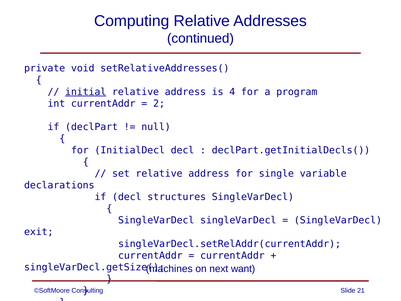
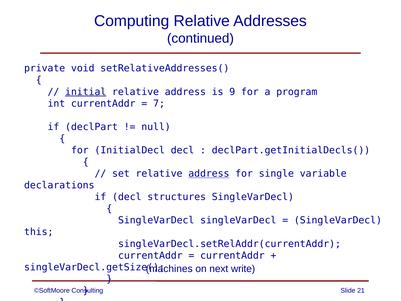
4: 4 -> 9 (232, 92)
2: 2 -> 7 (159, 103)
address underline: none -> present (209, 173)
exit: exit -> this (39, 232)
want: want -> write (243, 269)
